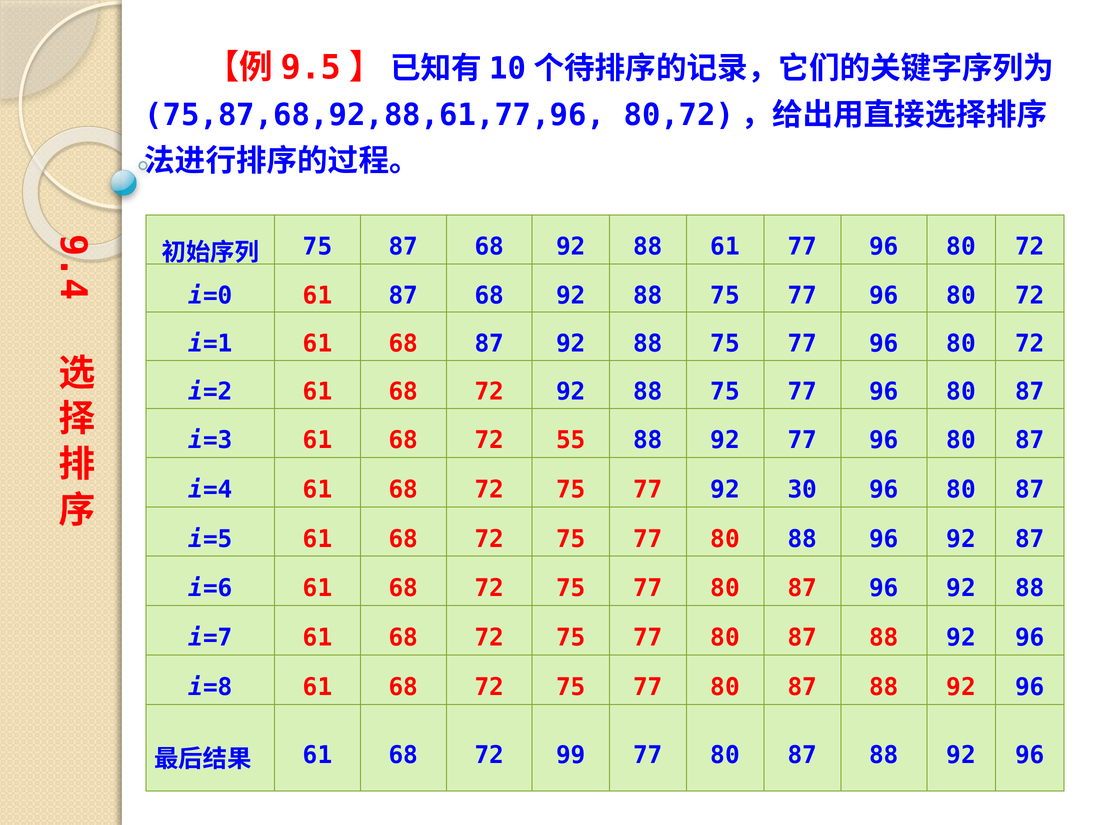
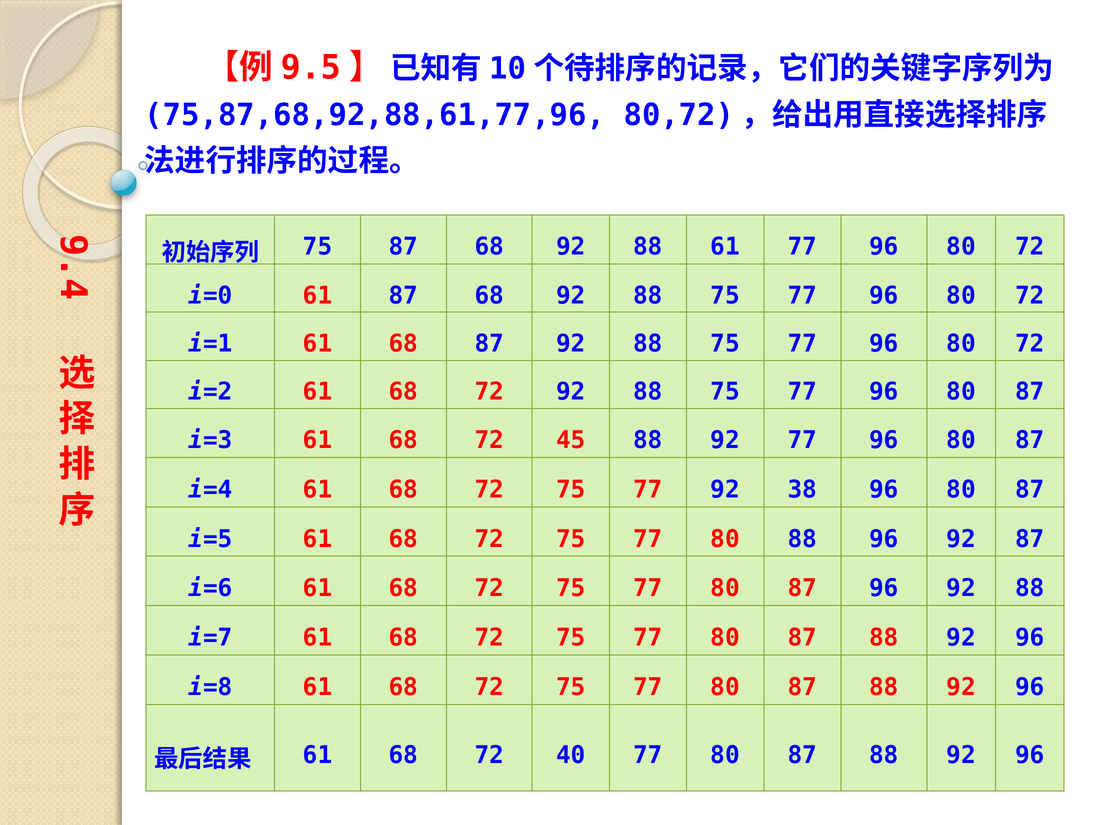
55: 55 -> 45 (571, 440)
30: 30 -> 38 (802, 490)
99: 99 -> 40 (571, 755)
